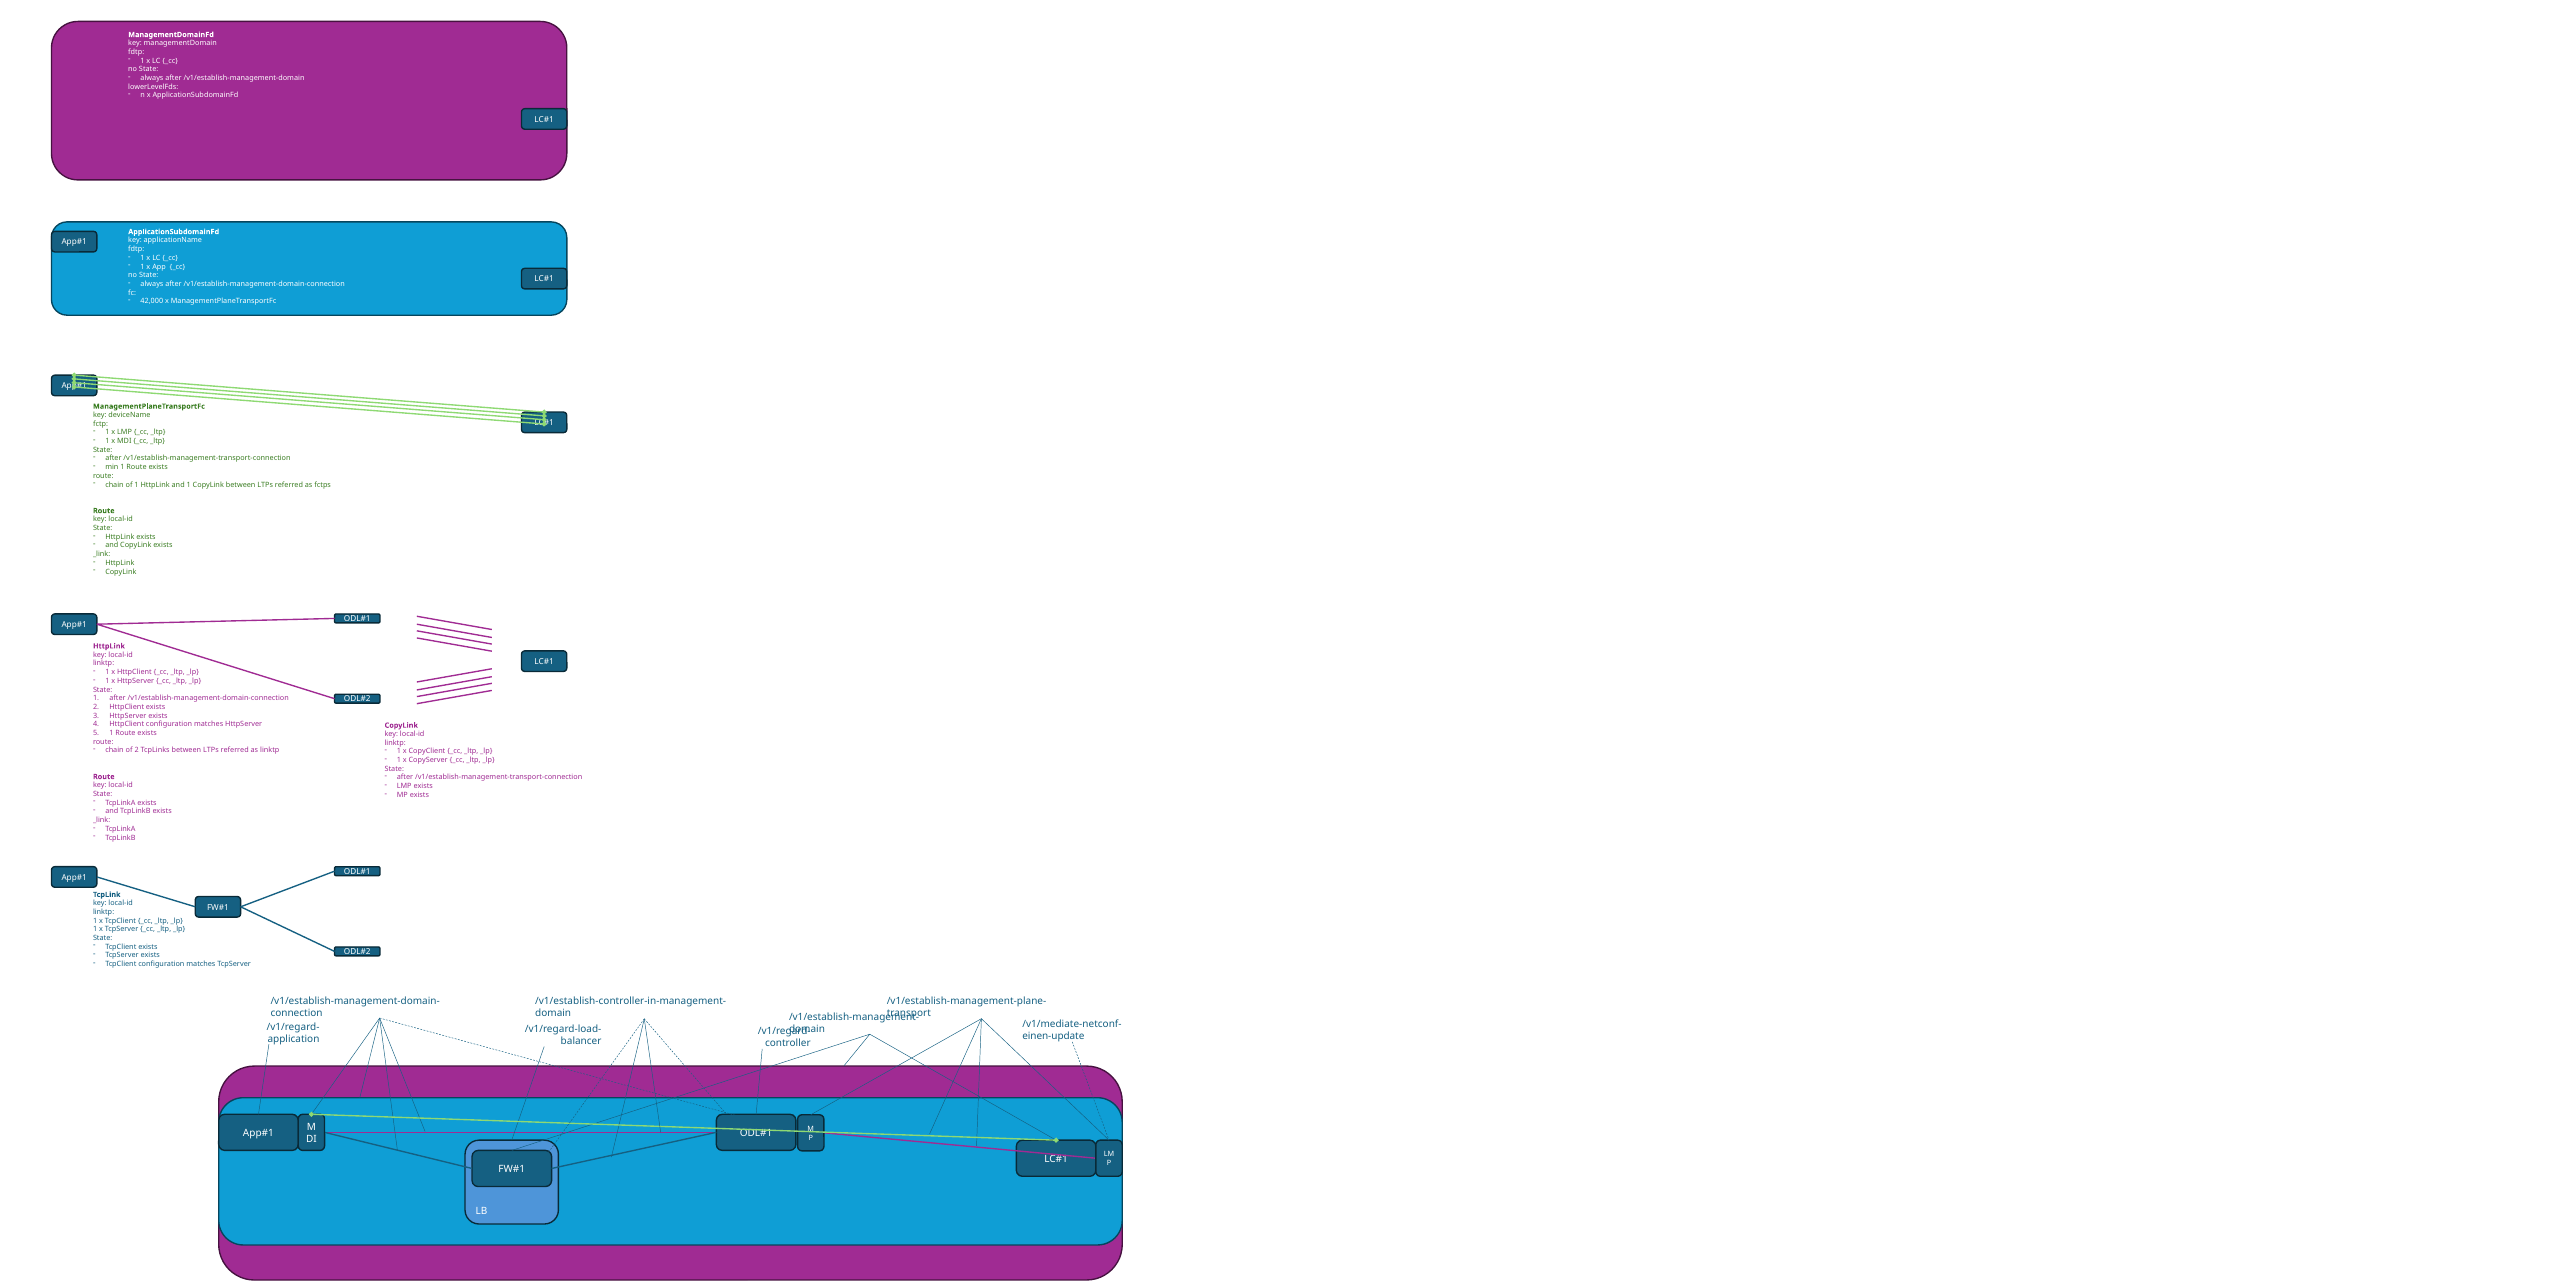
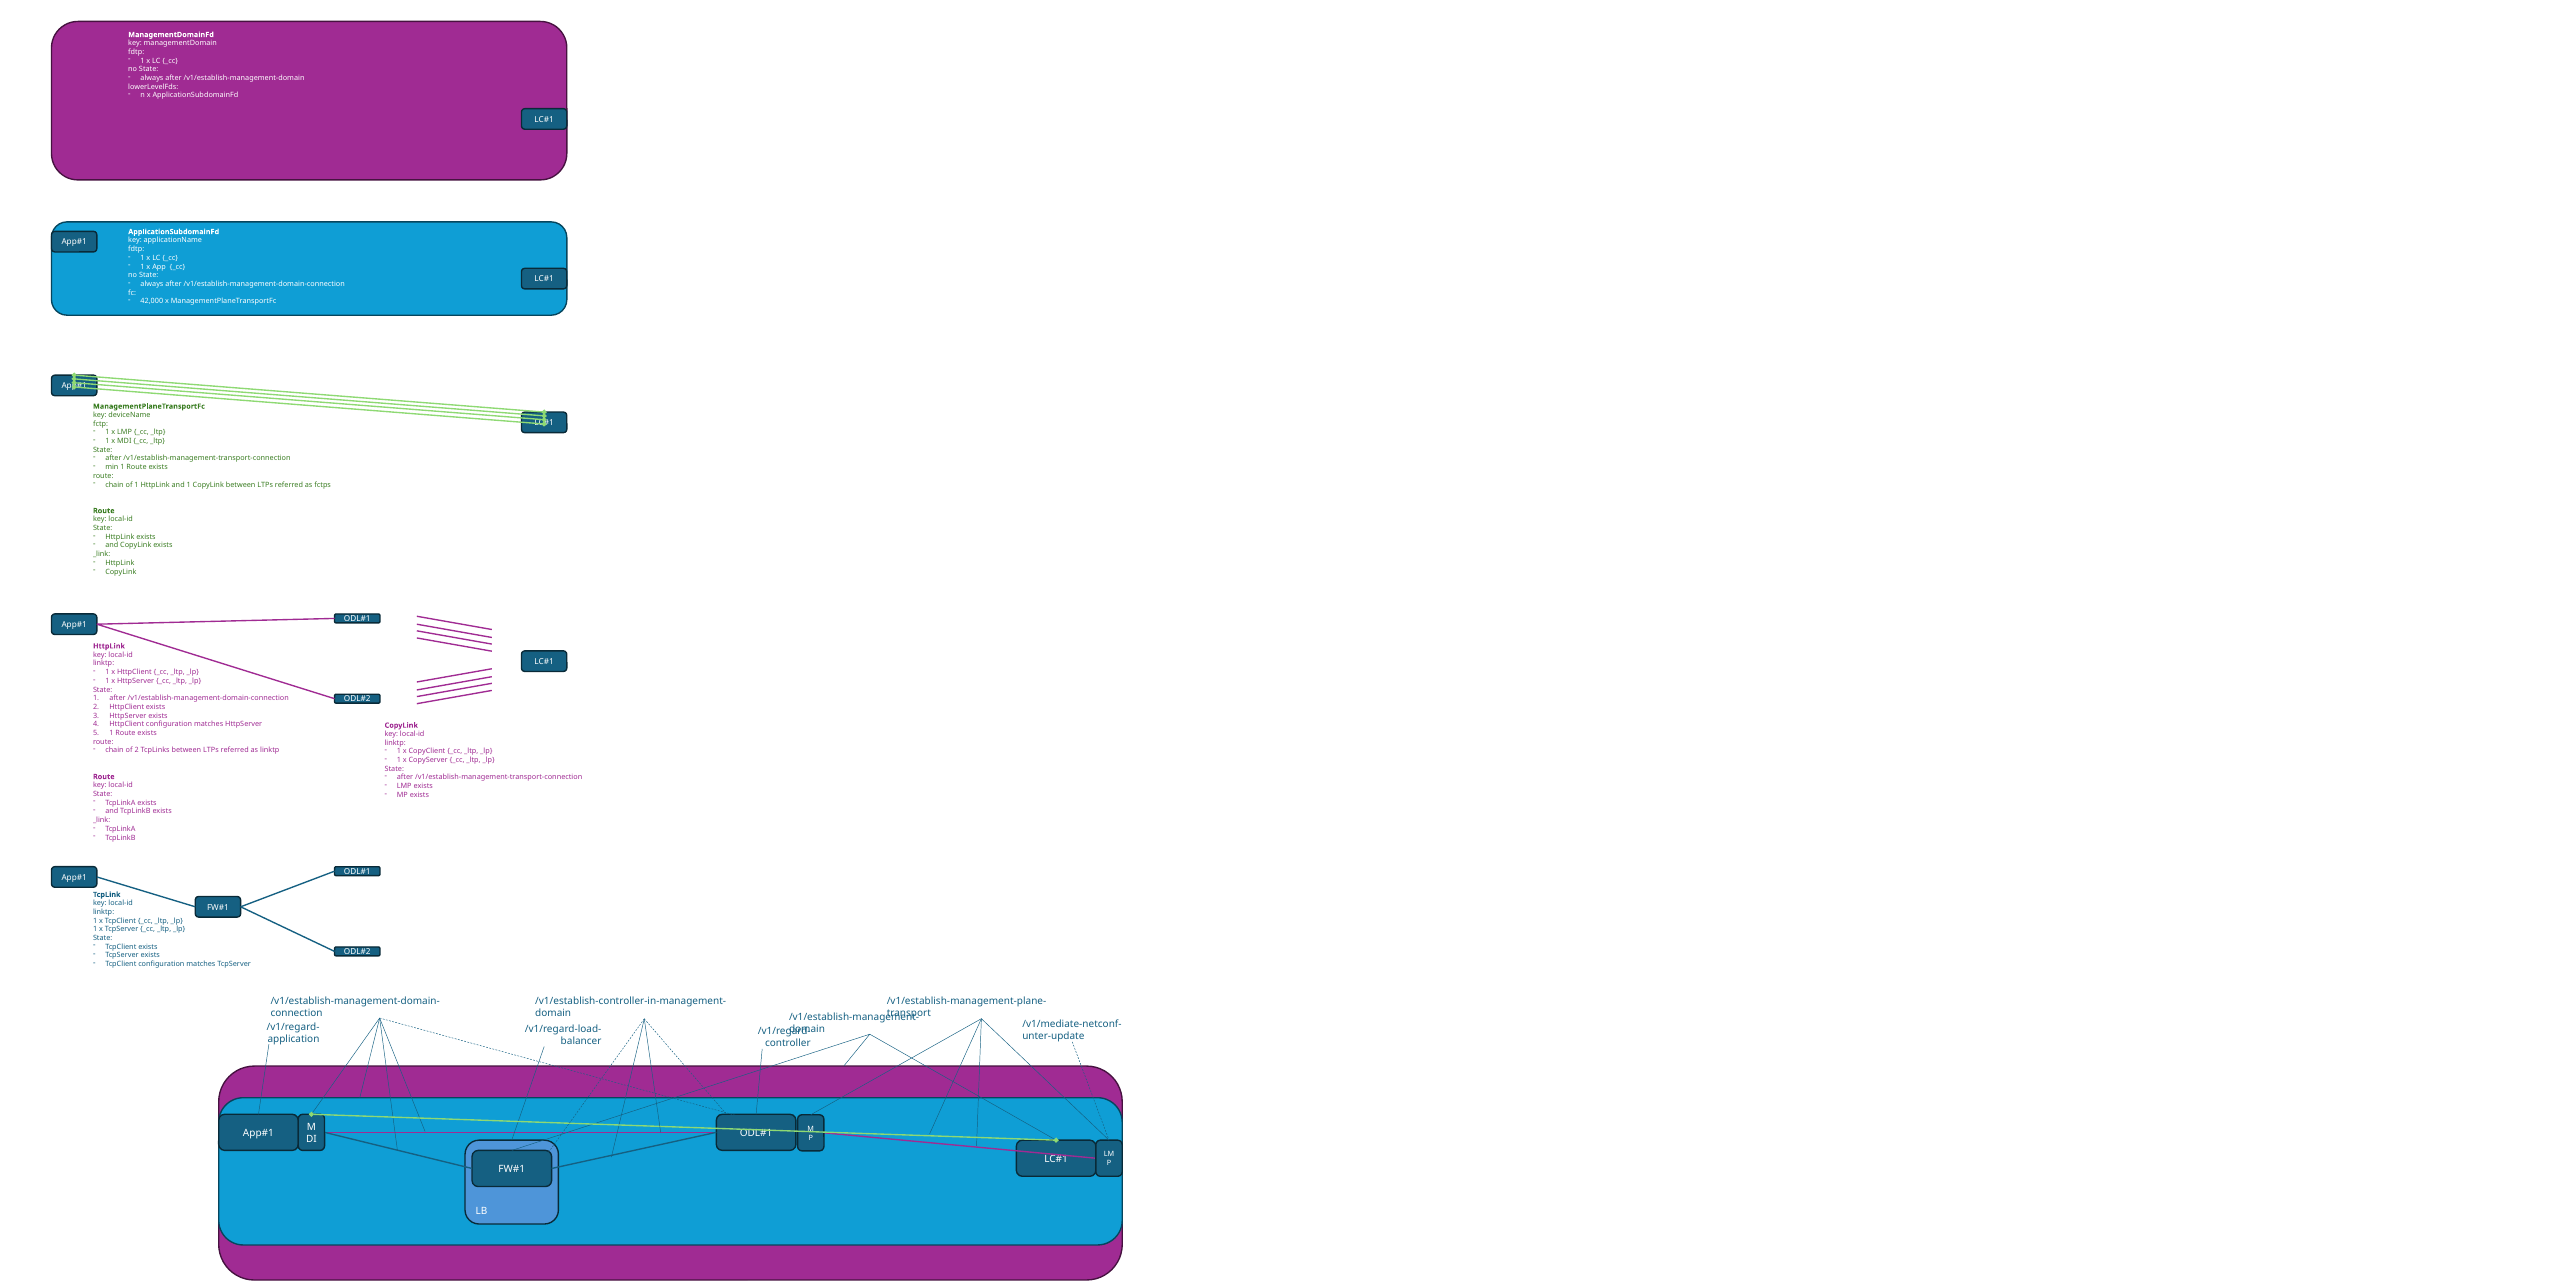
einen-update: einen-update -> unter-update (1053, 1037)
